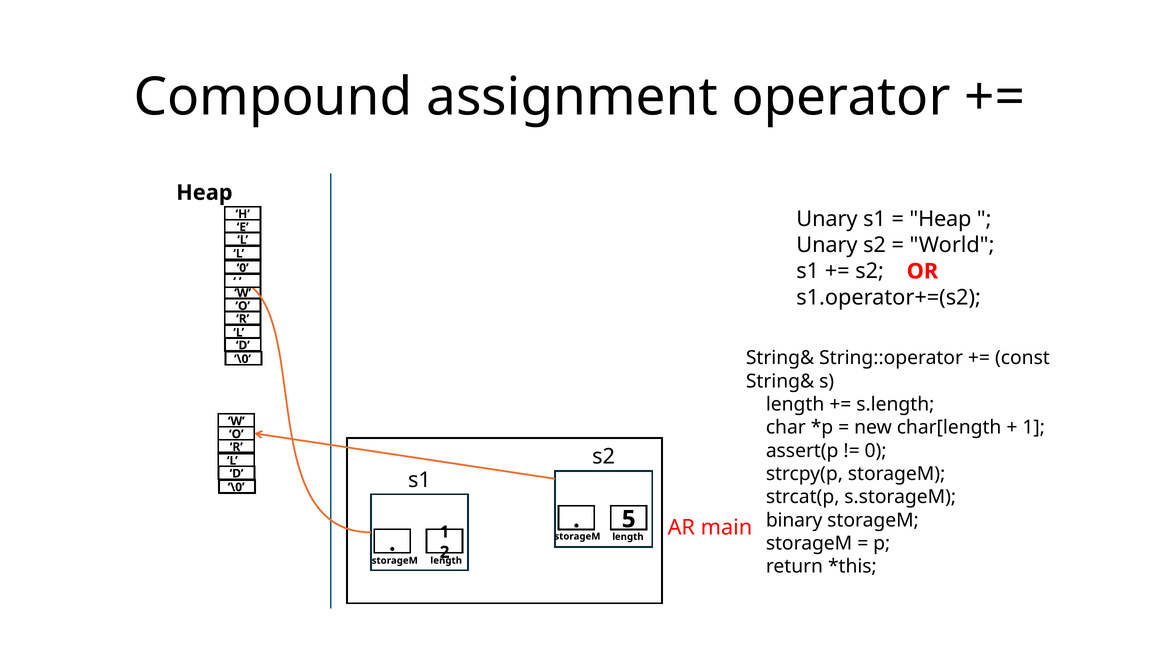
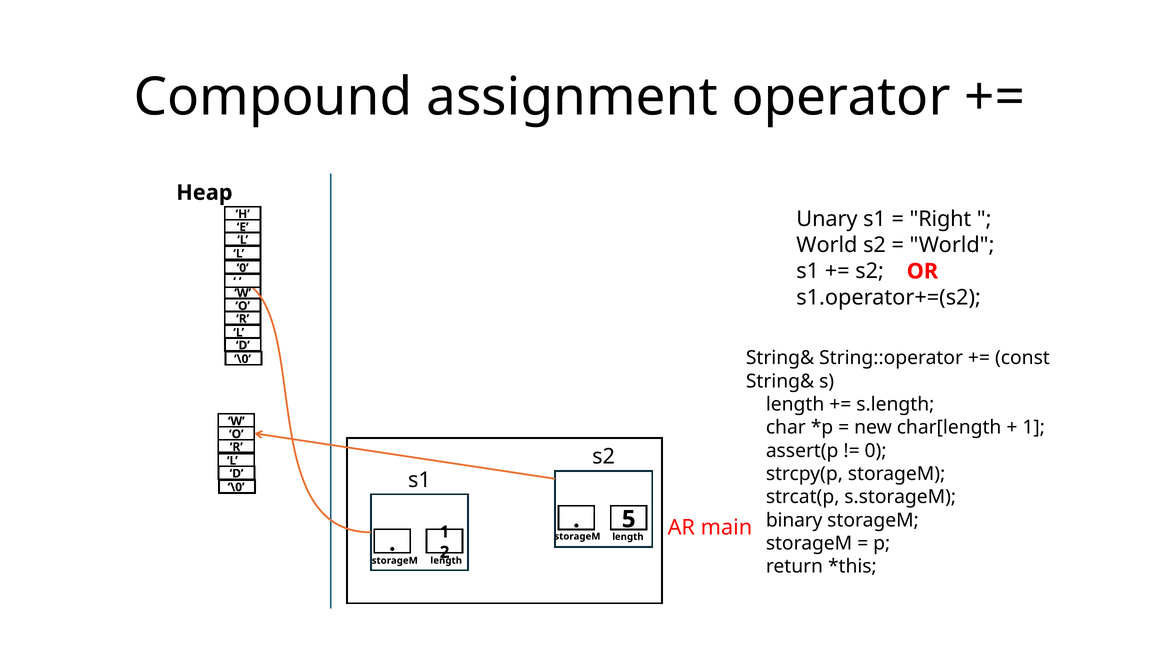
Heap: Heap -> Right (940, 219)
Unary: Unary -> World (827, 245)
